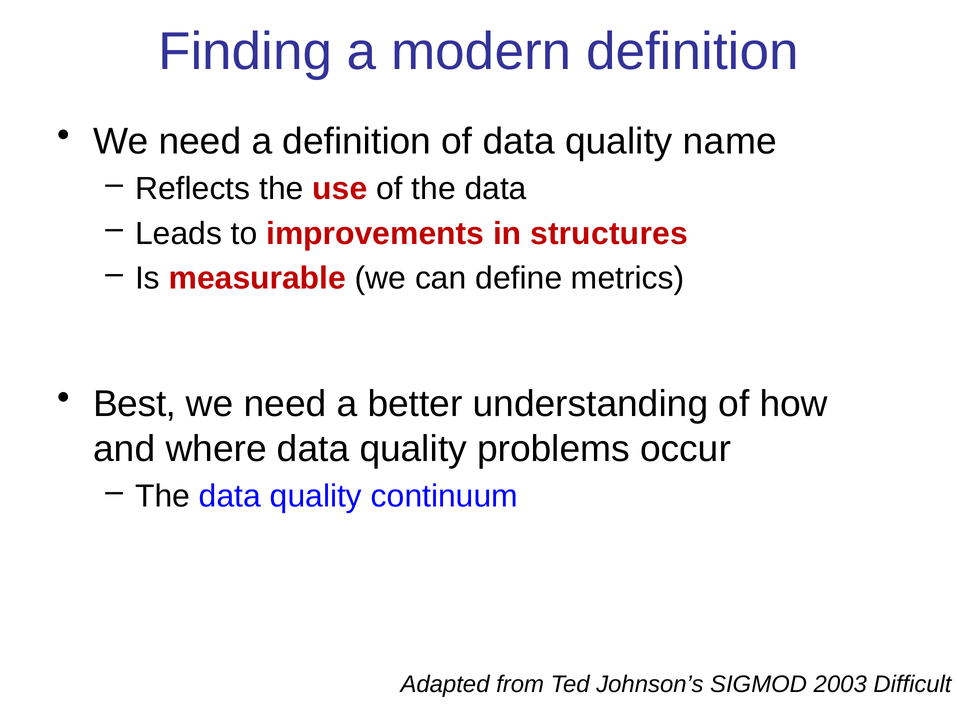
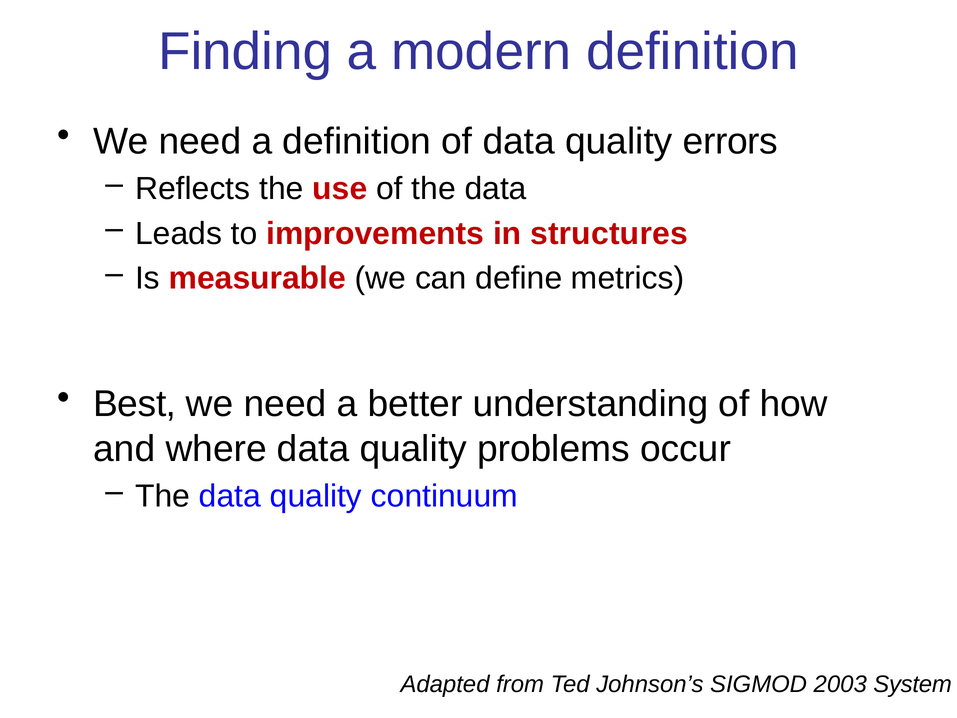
name: name -> errors (730, 141)
Difficult: Difficult -> System (913, 684)
